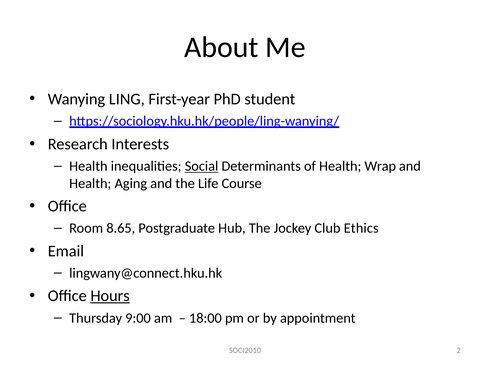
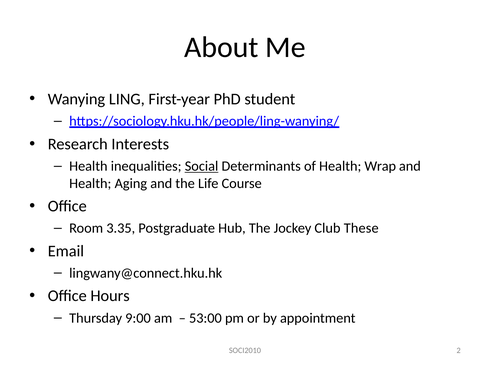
8.65: 8.65 -> 3.35 (121, 229)
Ethics: Ethics -> These (361, 229)
Hours underline: present -> none (110, 296)
18:00: 18:00 -> 53:00 (205, 318)
